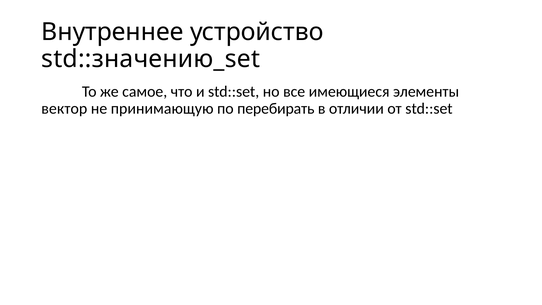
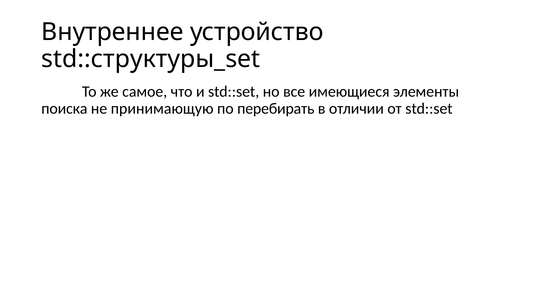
std::значению_set: std::значению_set -> std::структуры_set (151, 59)
вектор: вектор -> поиска (64, 109)
